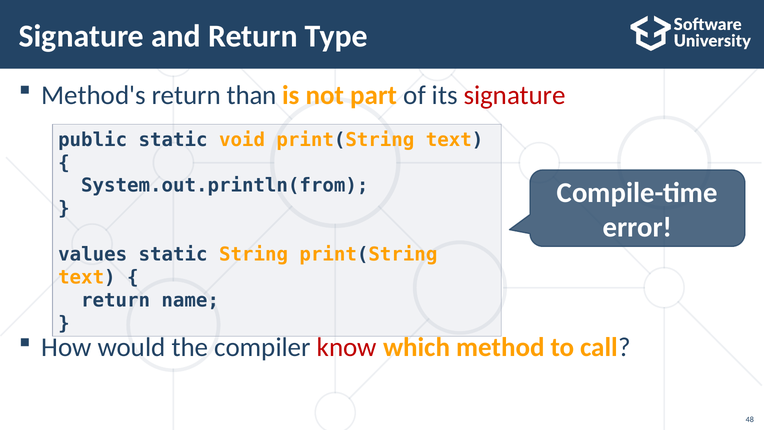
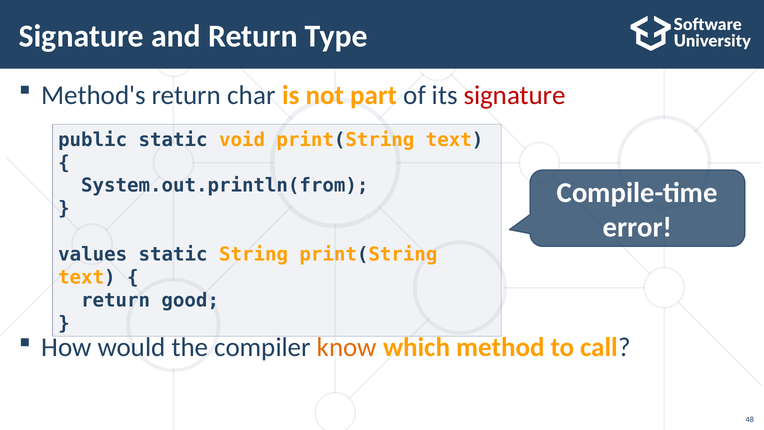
than: than -> char (251, 95)
name: name -> good (190, 300)
know colour: red -> orange (347, 347)
